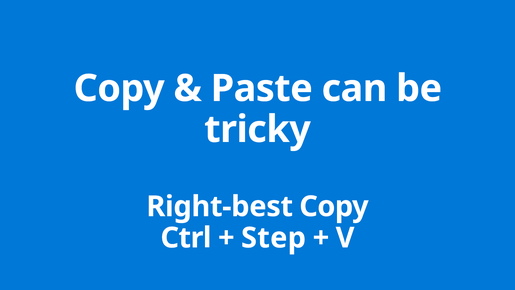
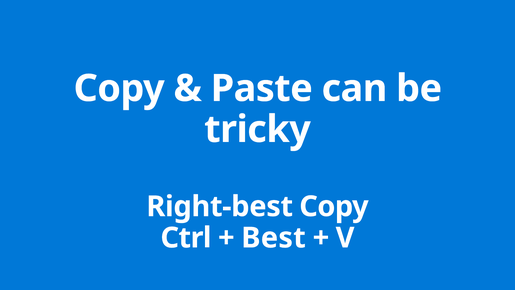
Step: Step -> Best (273, 238)
